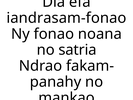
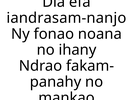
iandrasam-fonao: iandrasam-fonao -> iandrasam-nanjo (66, 18)
satria: satria -> ihany (77, 50)
